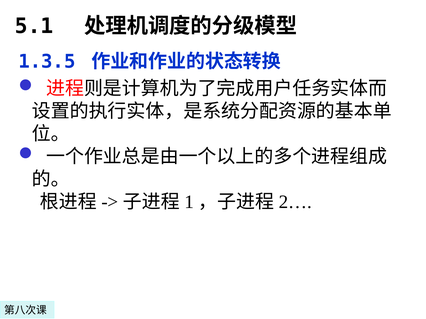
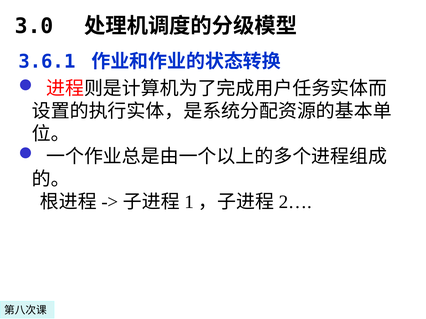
5.1: 5.1 -> 3.0 (34, 26)
1.3.5: 1.3.5 -> 3.6.1 (47, 62)
